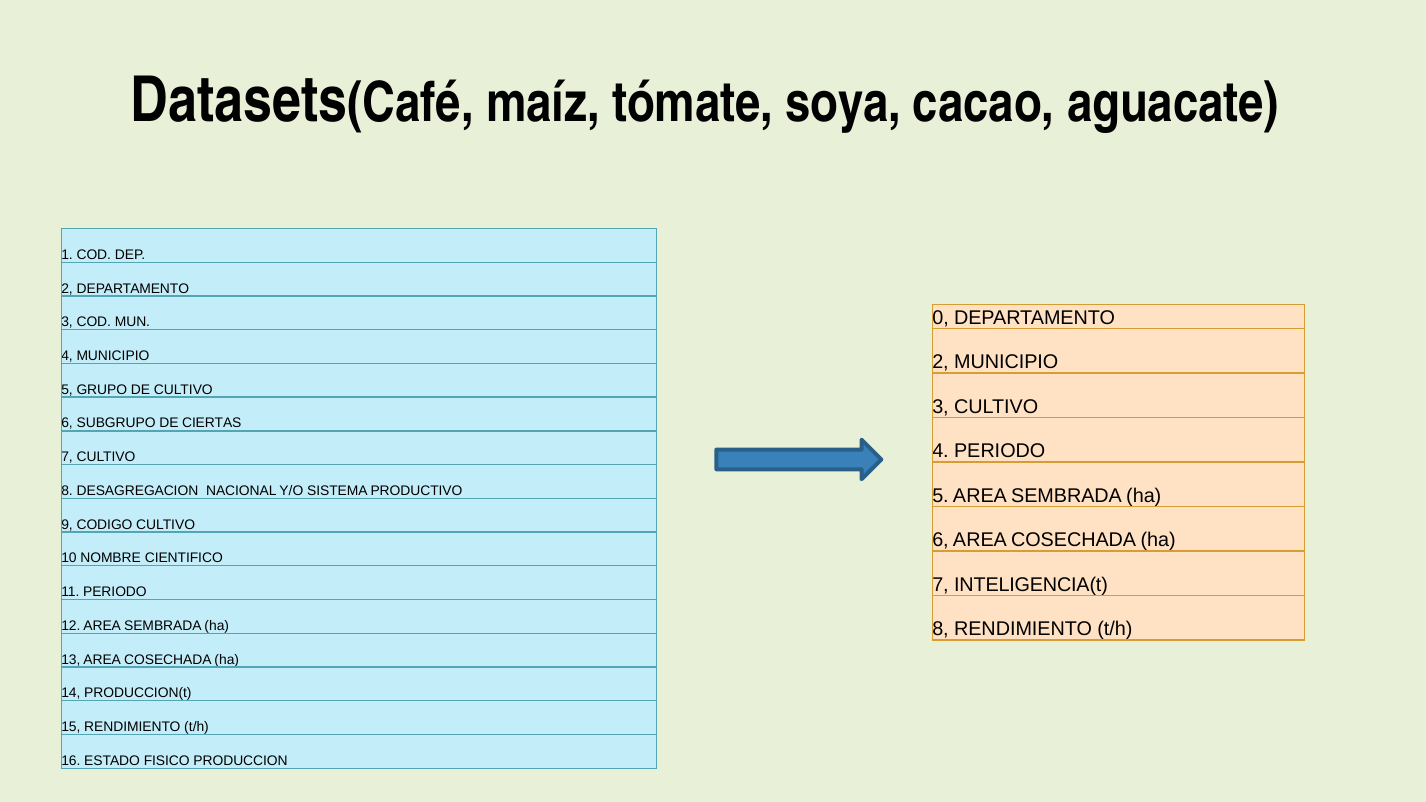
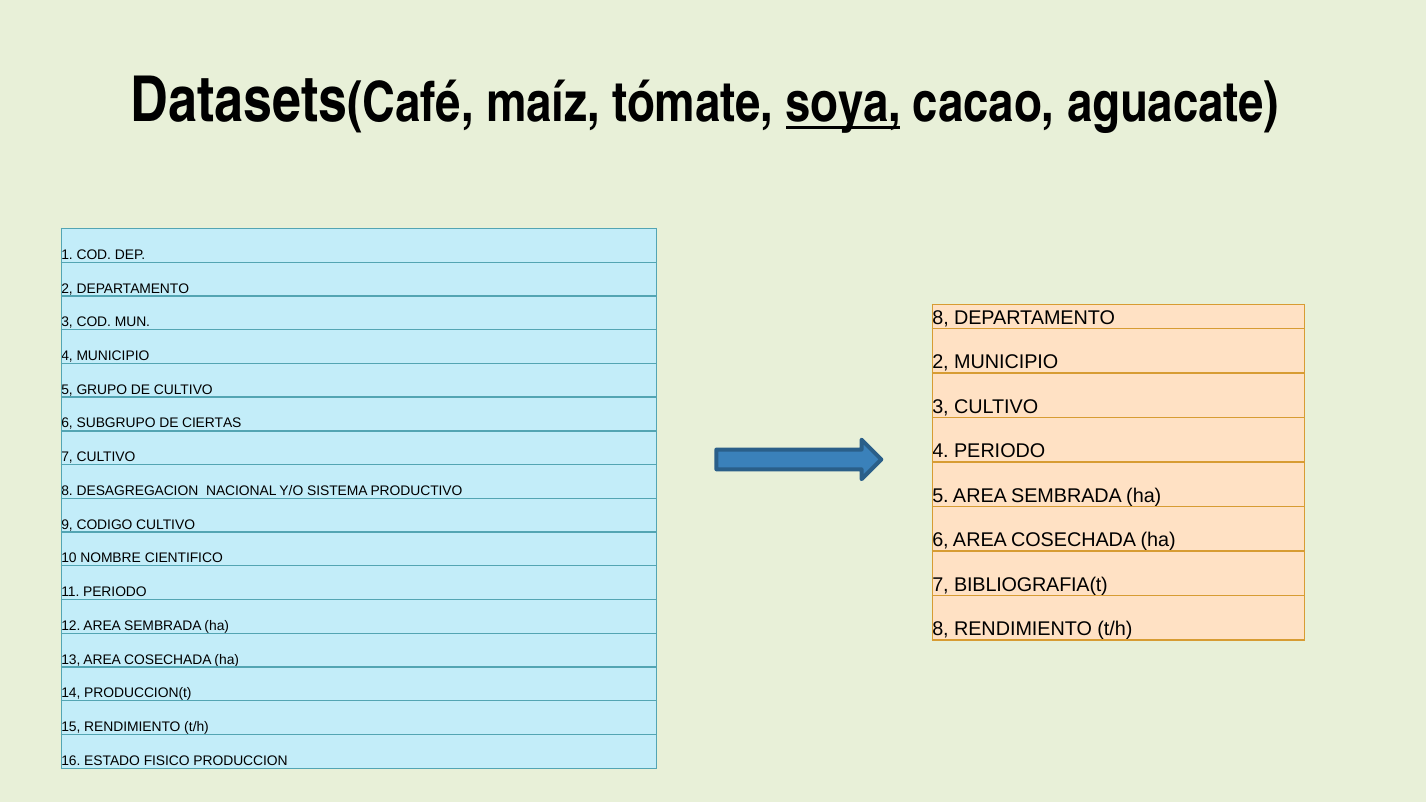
soya underline: none -> present (843, 104)
0: 0 -> 8 (941, 318)
INTELIGENCIA(t: INTELIGENCIA(t -> BIBLIOGRAFIA(t (1031, 585)
